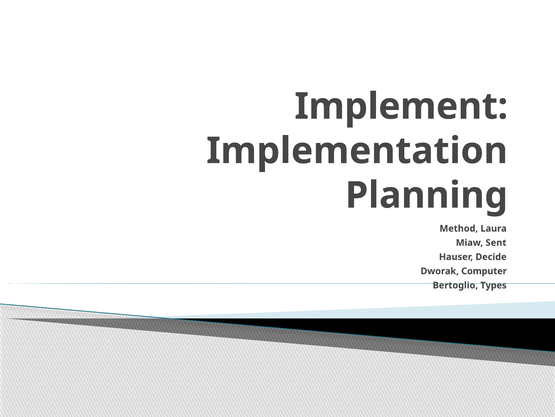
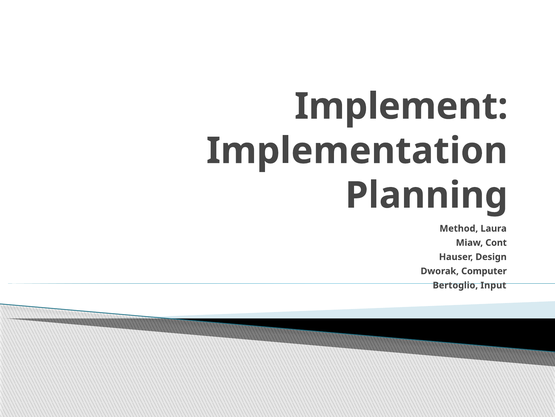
Sent: Sent -> Cont (496, 242)
Decide: Decide -> Design (491, 256)
Types: Types -> Input (493, 285)
